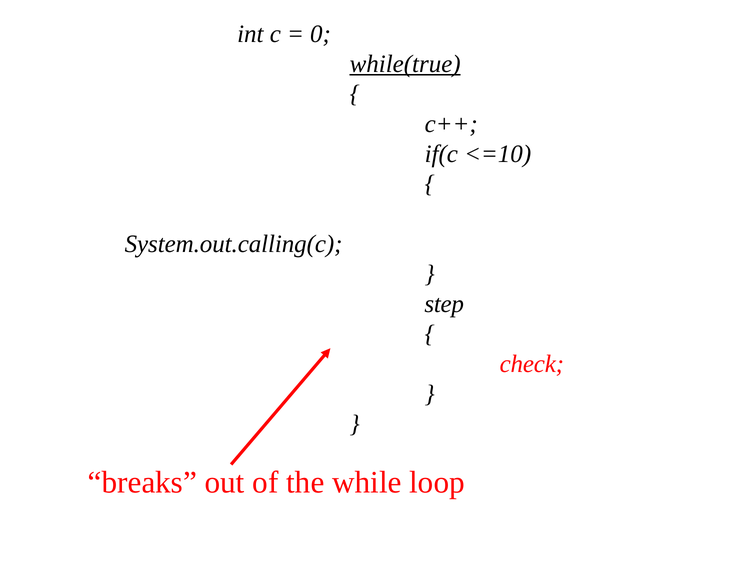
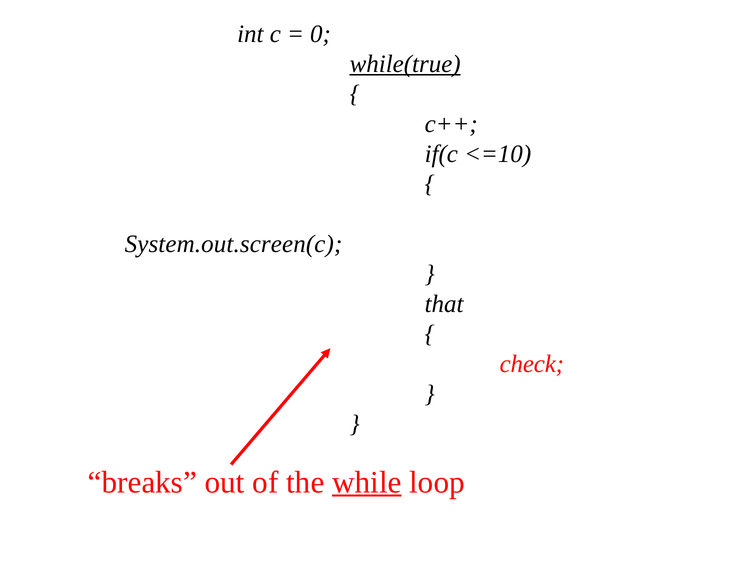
System.out.calling(c: System.out.calling(c -> System.out.screen(c (234, 244)
step: step -> that (444, 304)
while underline: none -> present (367, 482)
